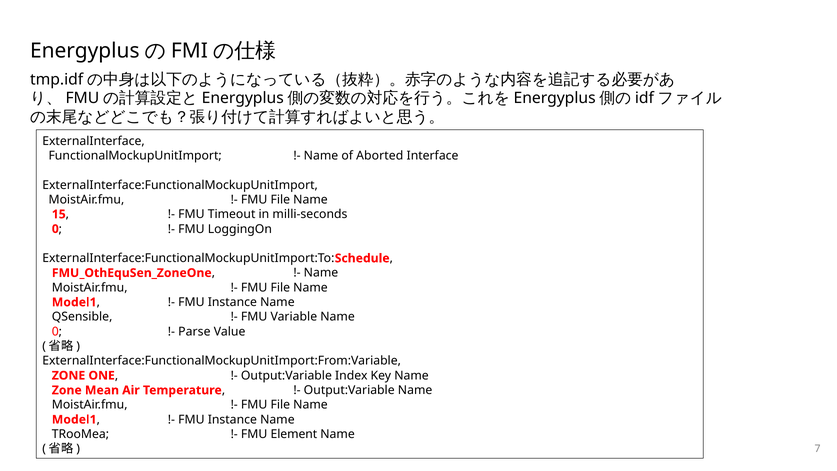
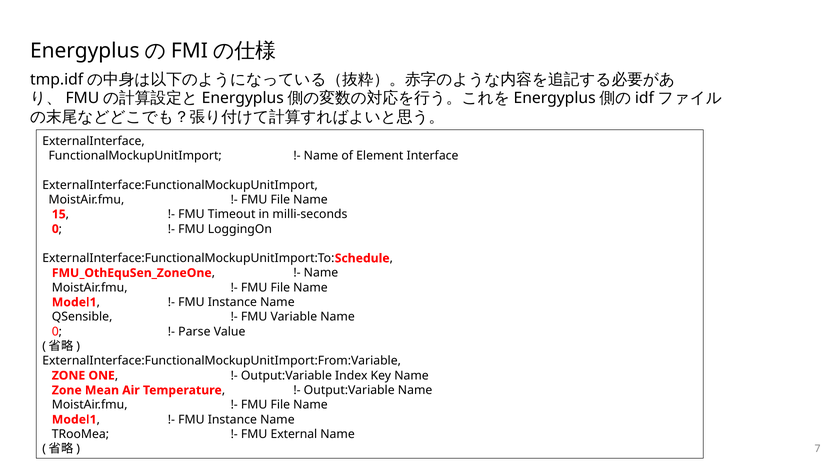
Aborted: Aborted -> Element (380, 156)
Element: Element -> External (294, 434)
